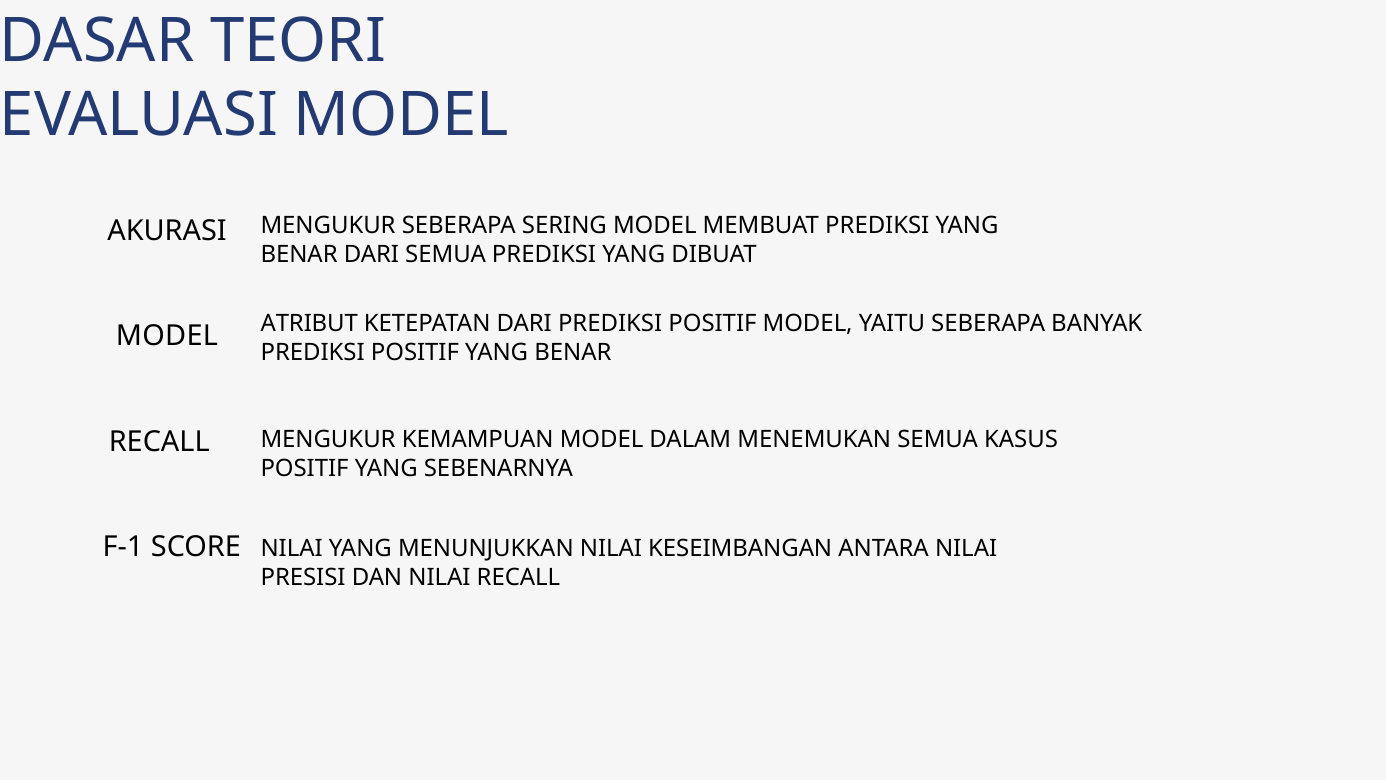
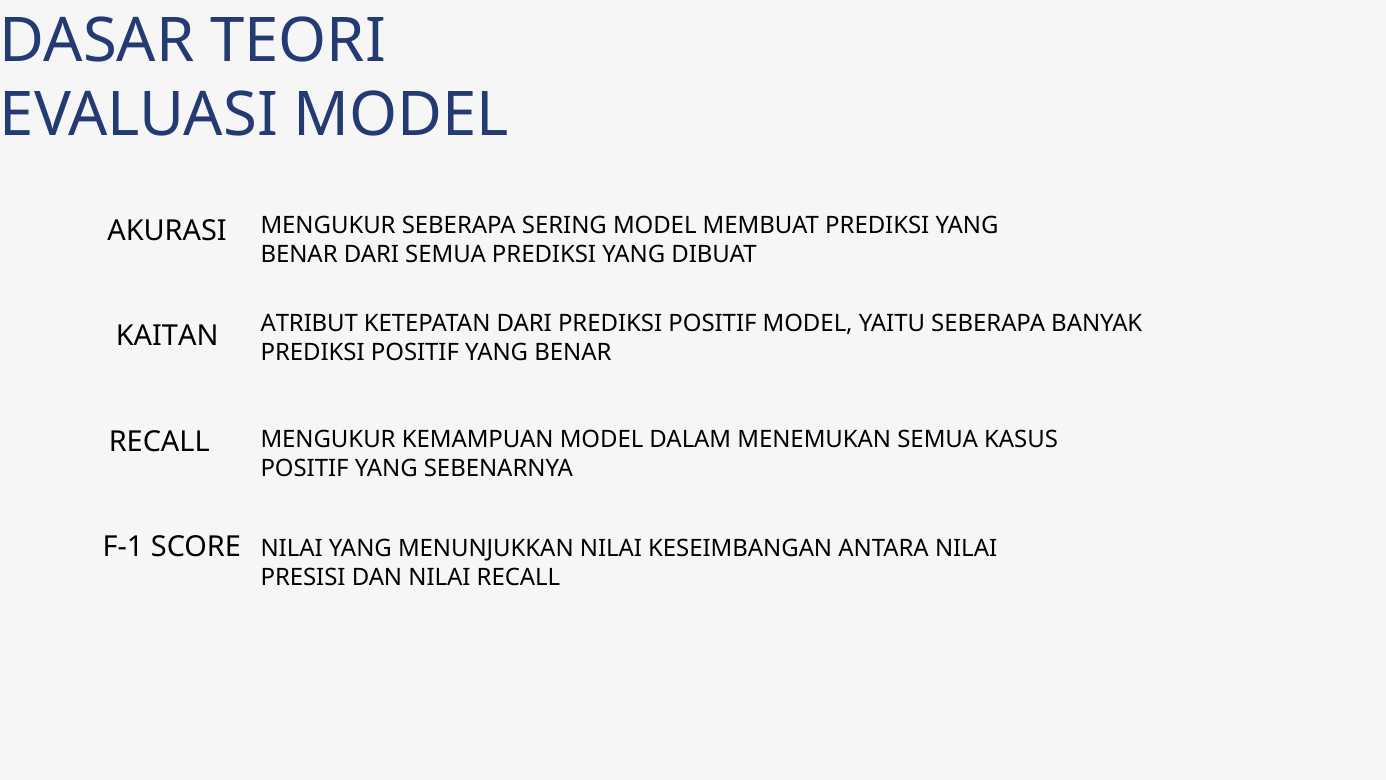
MODEL: MODEL -> KAITAN (167, 336)
